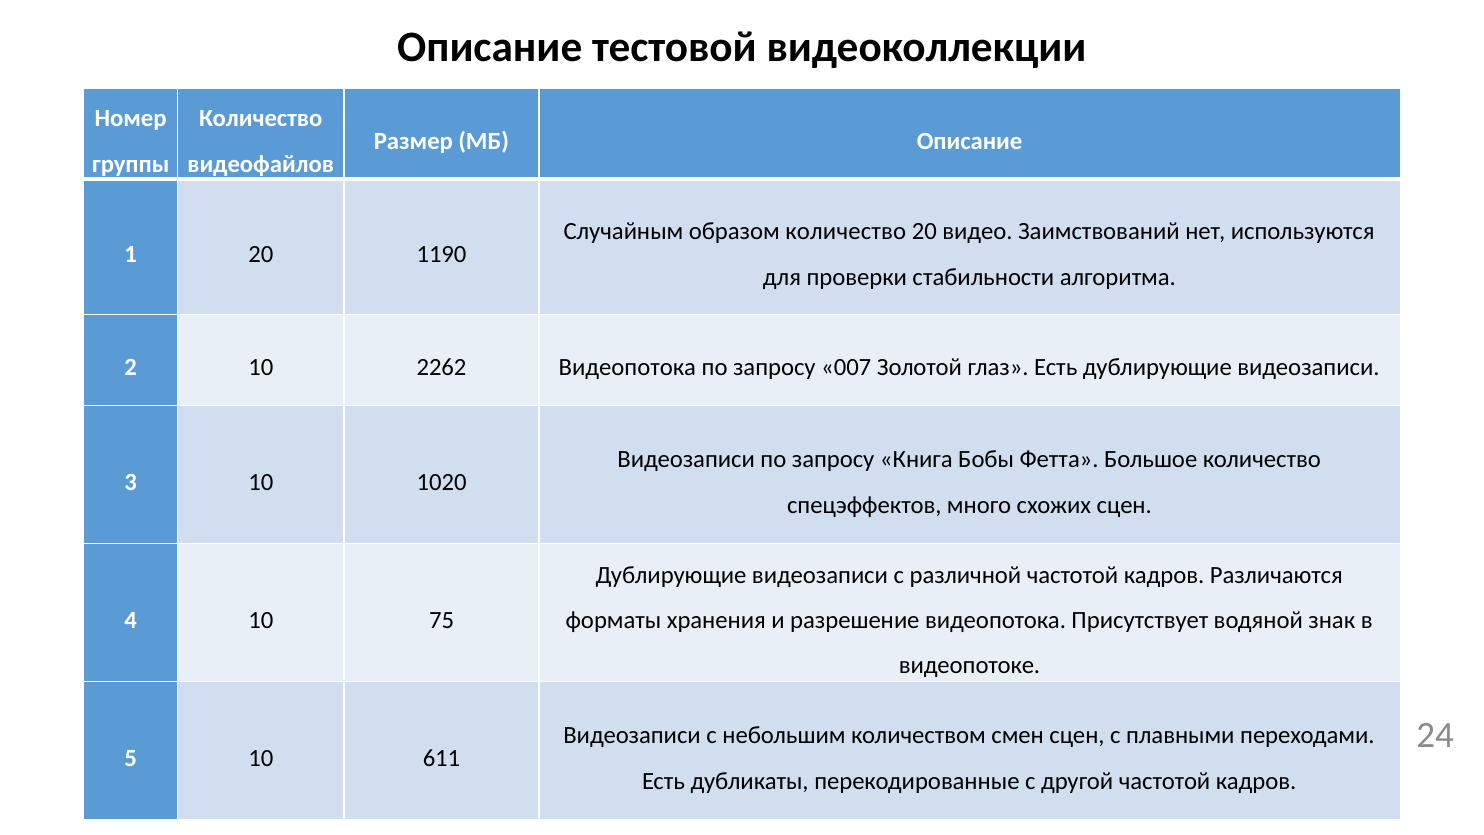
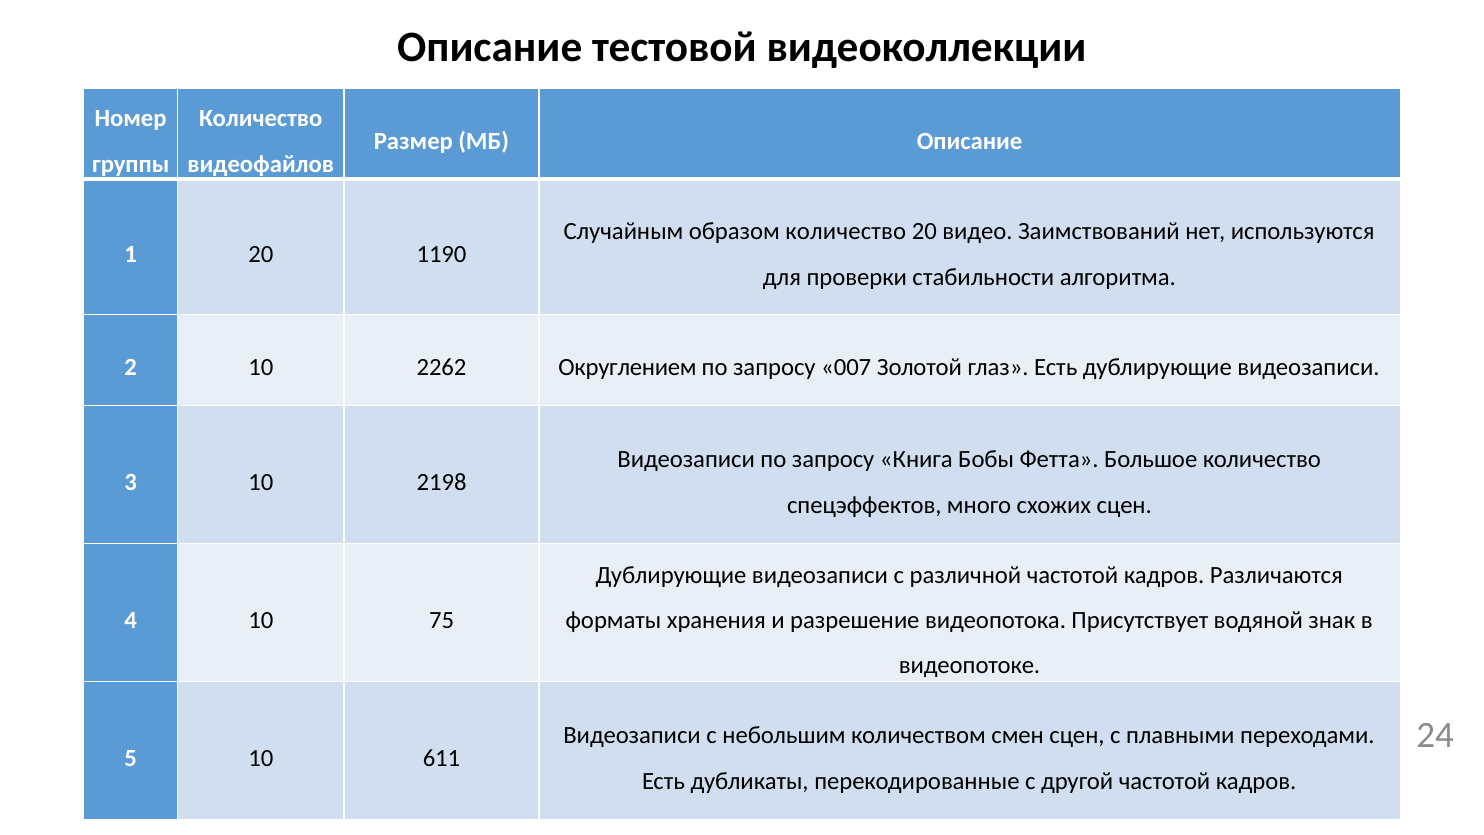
2262 Видеопотока: Видеопотока -> Округлением (627, 367)
1020: 1020 -> 2198 (442, 482)
